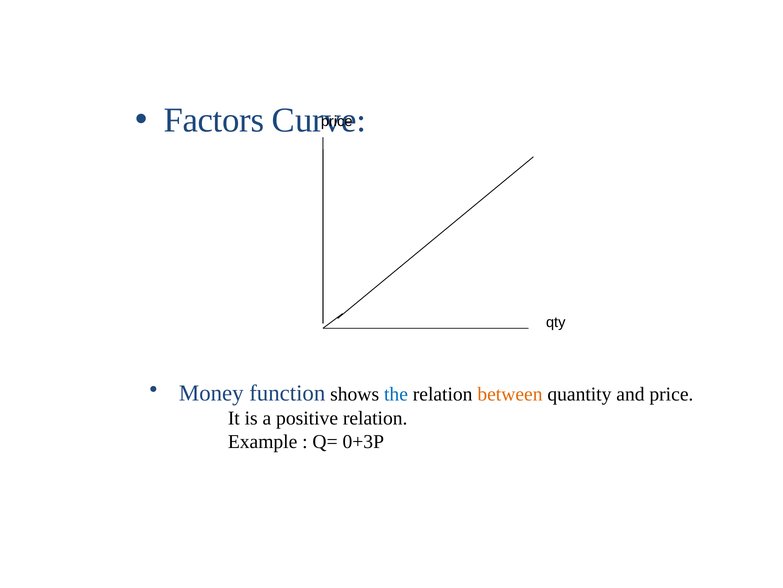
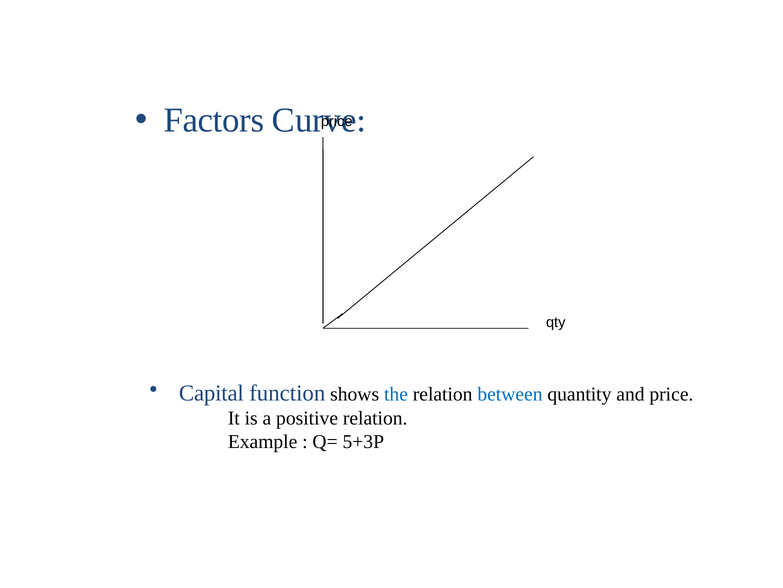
Money: Money -> Capital (211, 393)
between colour: orange -> blue (510, 394)
0+3P: 0+3P -> 5+3P (363, 441)
